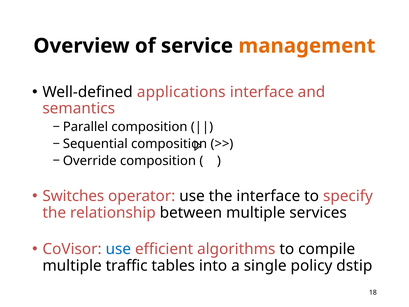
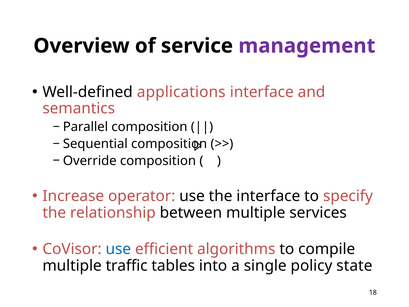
management colour: orange -> purple (307, 46)
Switches: Switches -> Increase (73, 196)
dstip: dstip -> state (354, 266)
